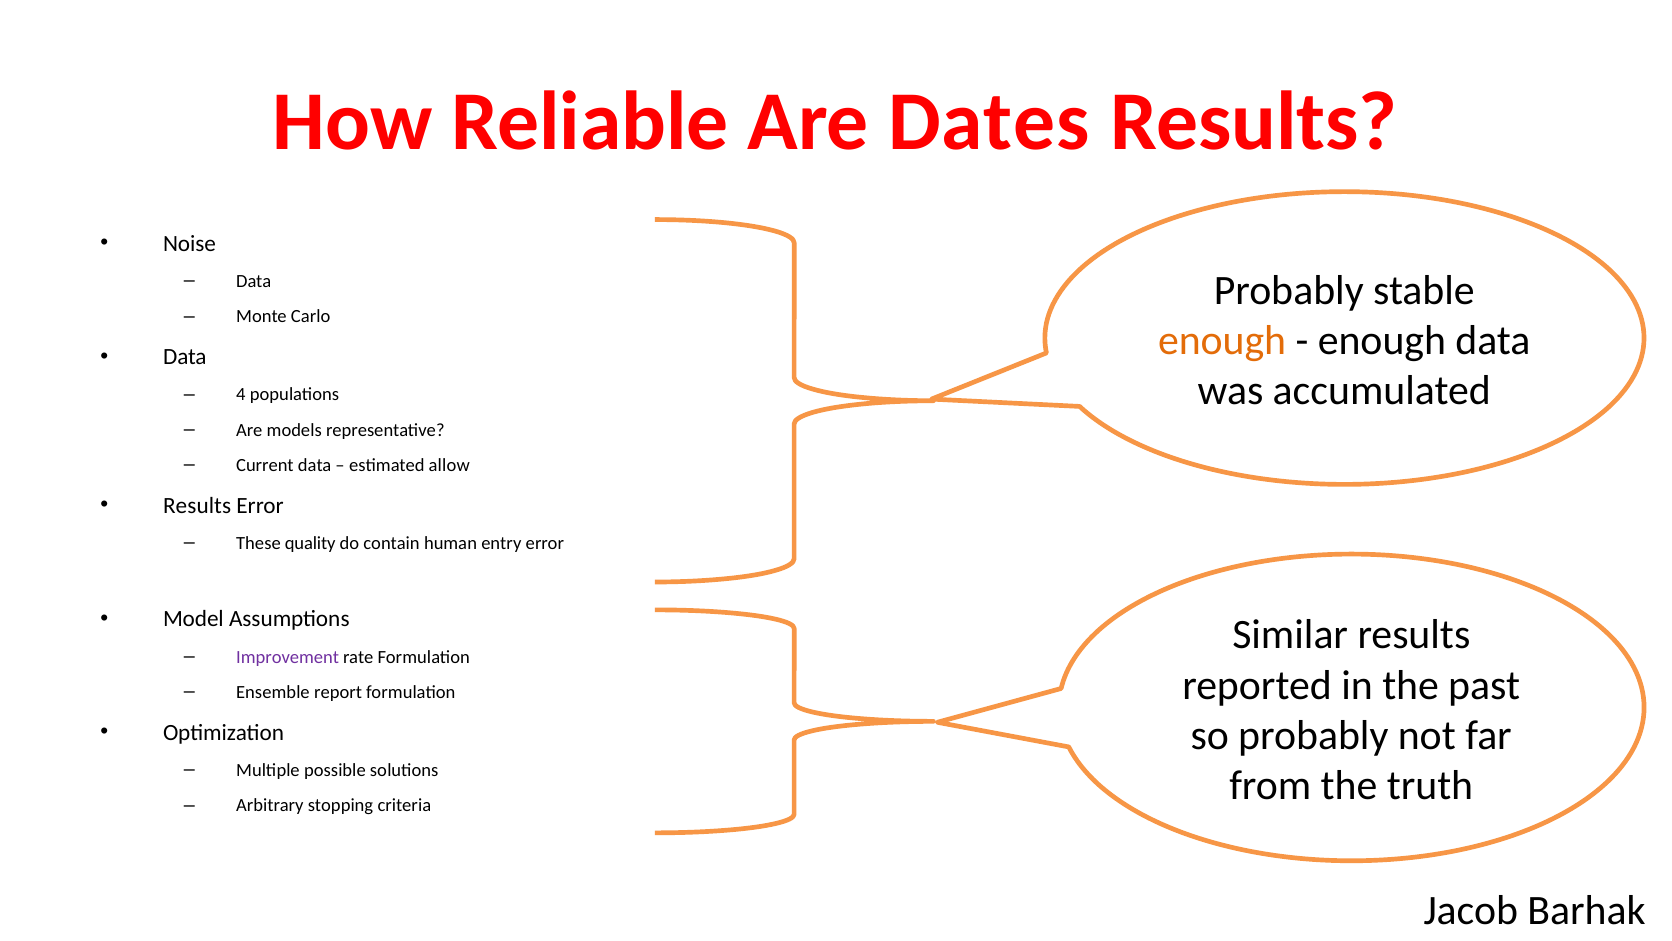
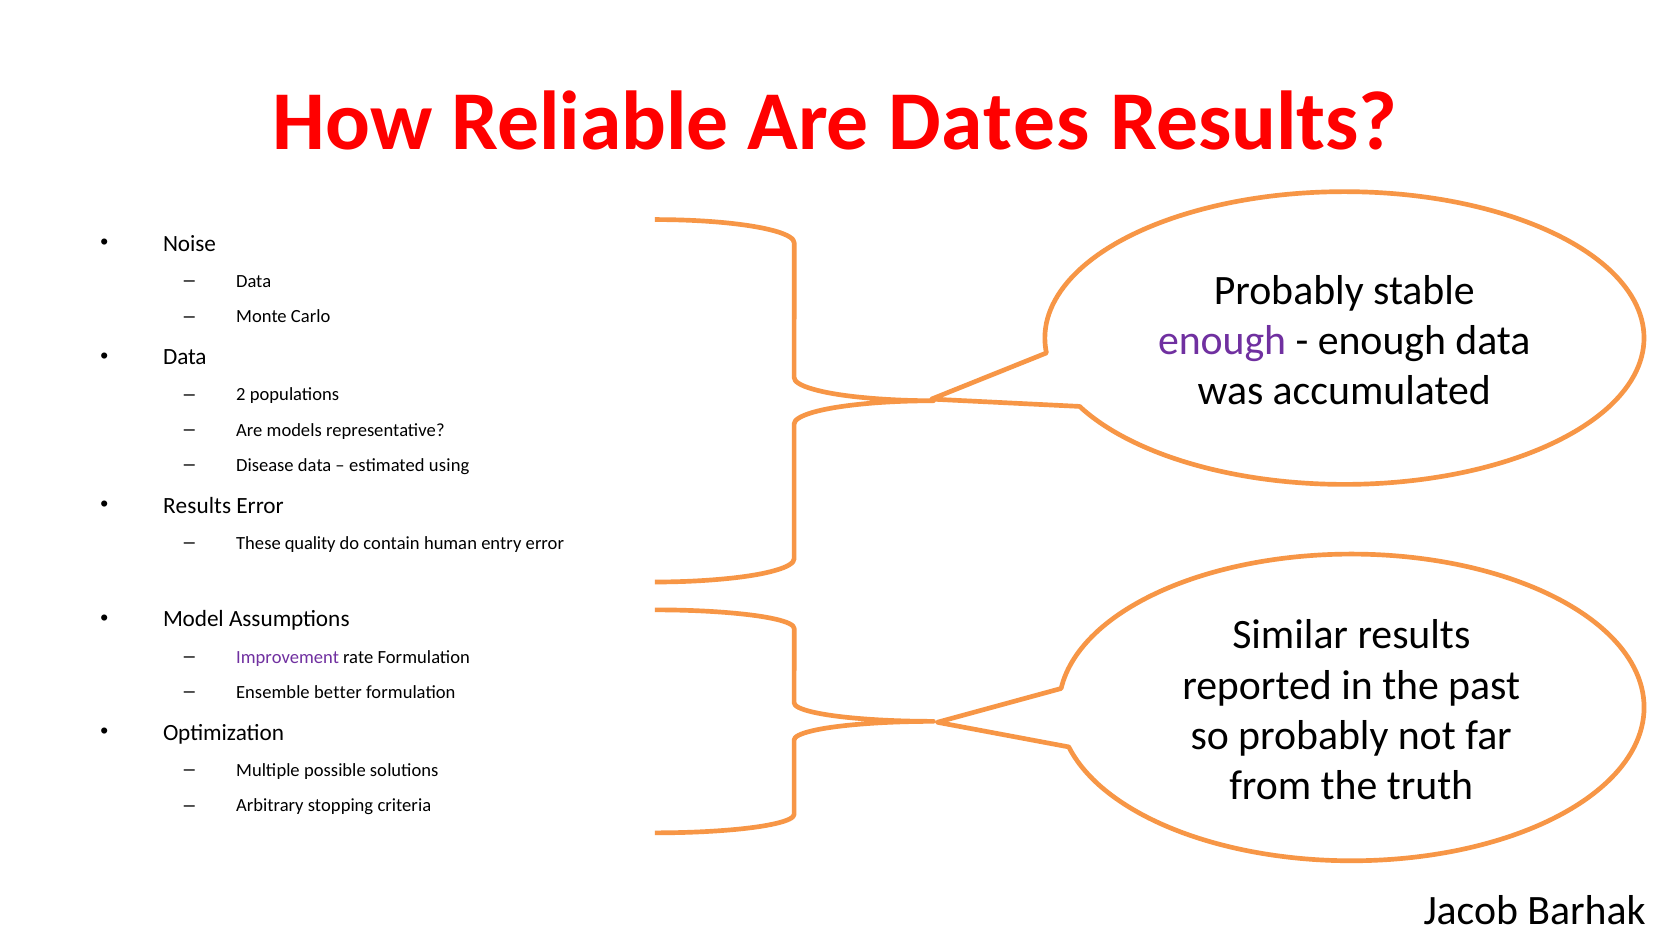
enough colour: orange -> purple (1222, 341)
4: 4 -> 2 (241, 395)
Current: Current -> Disease (265, 465)
allow: allow -> using (449, 465)
report: report -> better (338, 692)
